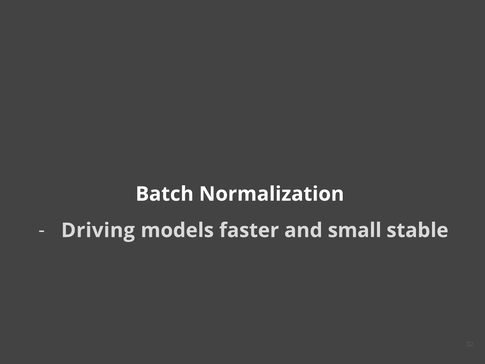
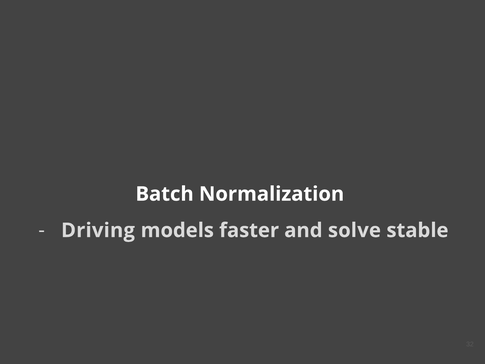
small: small -> solve (354, 230)
